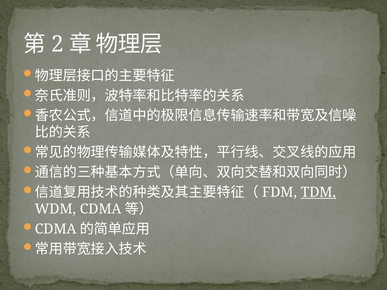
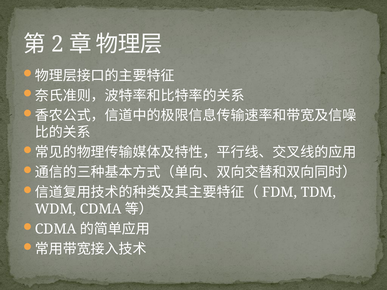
TDM underline: present -> none (318, 192)
